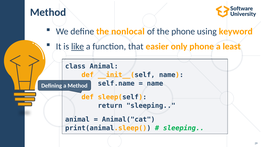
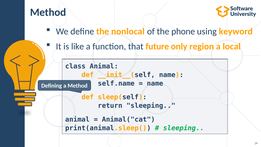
like underline: present -> none (78, 46)
easier: easier -> future (157, 46)
only phone: phone -> region (202, 46)
least: least -> local (232, 46)
